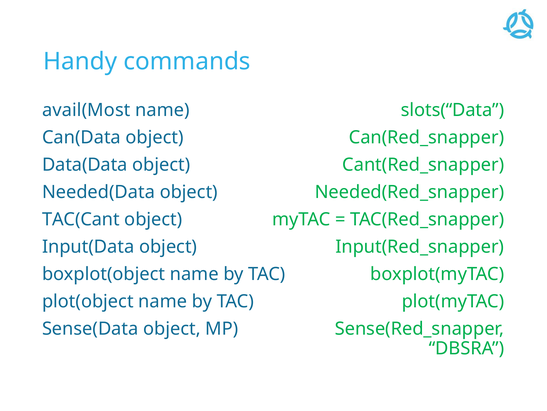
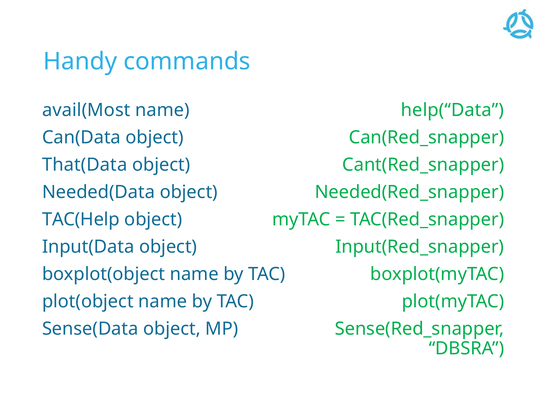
slots(“Data: slots(“Data -> help(“Data (453, 110)
Data(Data: Data(Data -> That(Data (85, 164)
TAC(Cant: TAC(Cant -> TAC(Help (81, 219)
